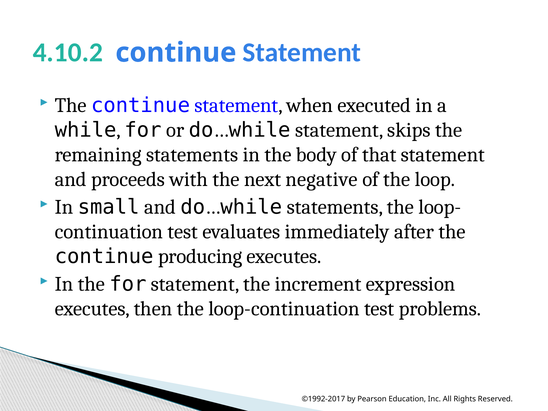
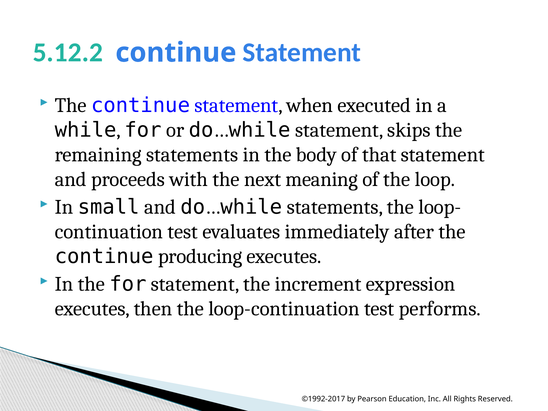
4.10.2: 4.10.2 -> 5.12.2 (68, 53)
negative: negative -> meaning (322, 179)
problems: problems -> performs (440, 309)
